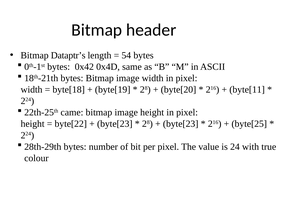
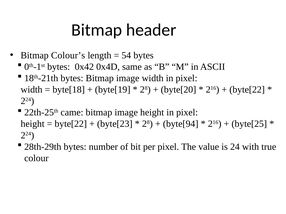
Dataptr’s: Dataptr’s -> Colour’s (68, 56)
byte[11: byte[11 -> byte[22 (247, 90)
byte[23: byte[23 -> byte[94 (181, 124)
